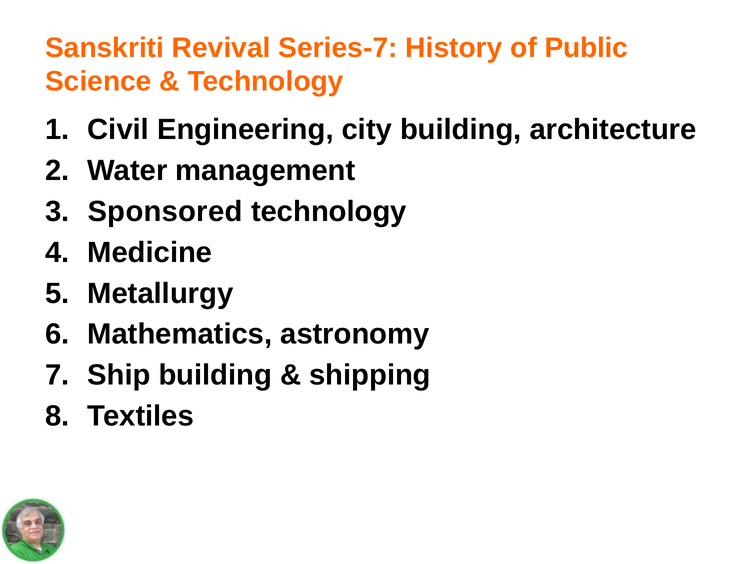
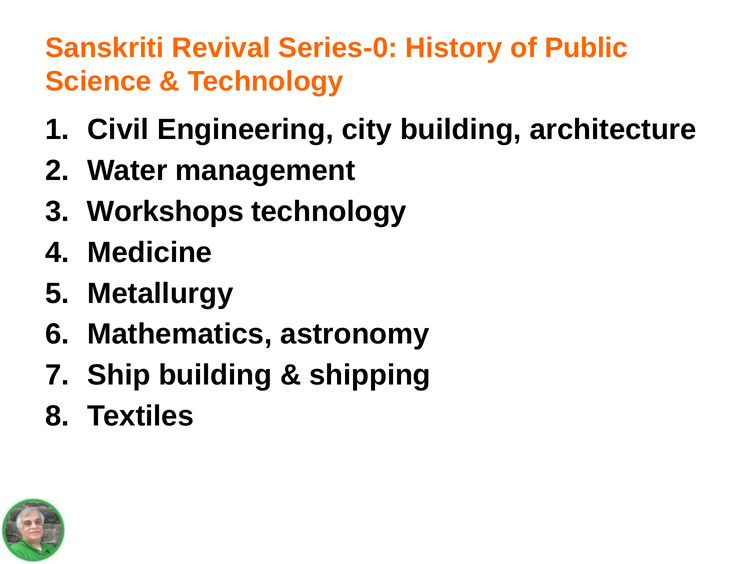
Series-7: Series-7 -> Series-0 (338, 48)
Sponsored: Sponsored -> Workshops (165, 212)
